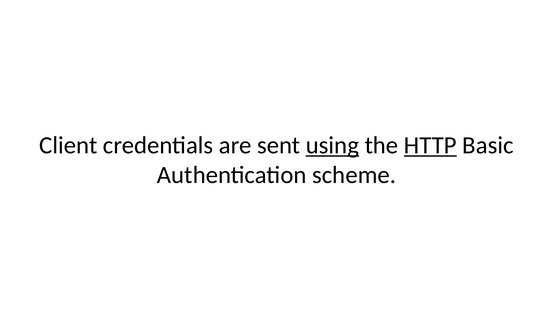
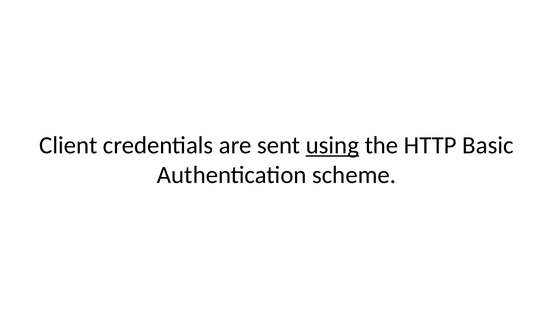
HTTP underline: present -> none (430, 145)
